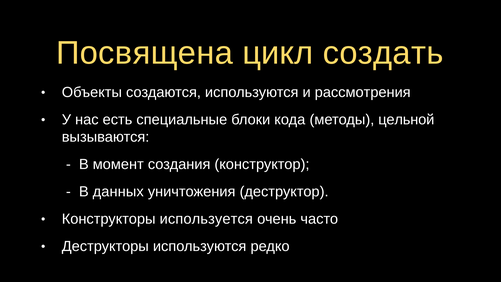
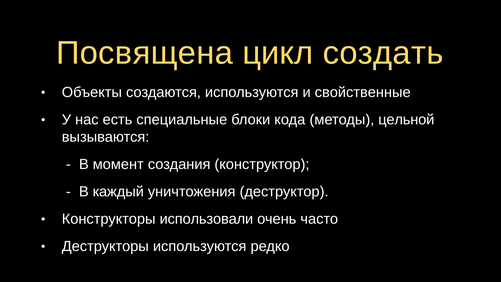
рассмотрения: рассмотрения -> свойственные (363, 92)
данных: данных -> каждый (118, 192)
используется: используется -> использовали (206, 219)
